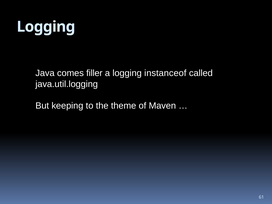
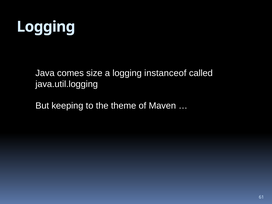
filler: filler -> size (94, 73)
